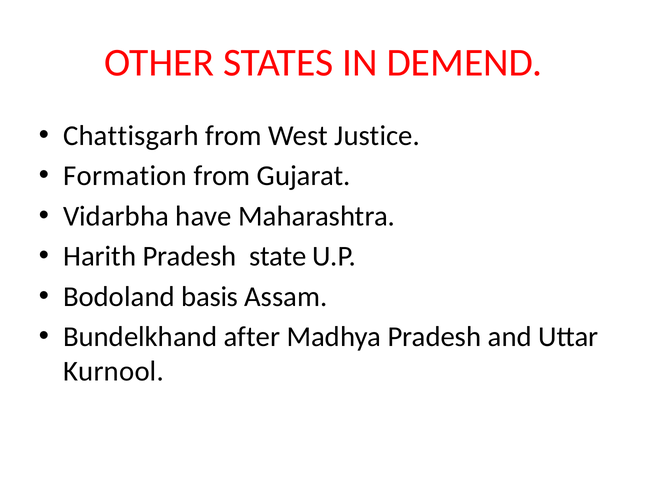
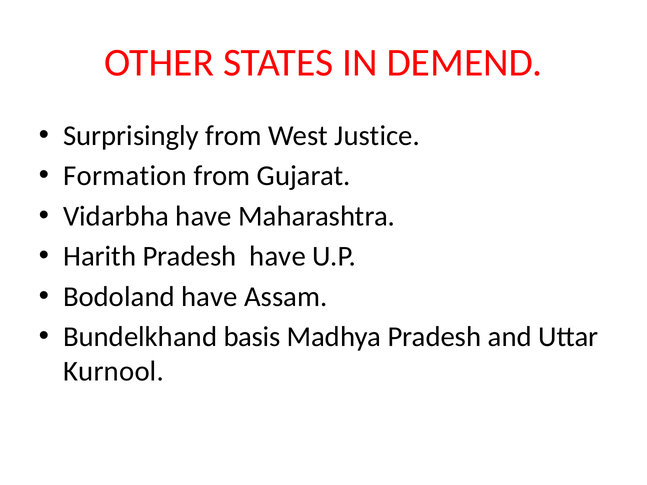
Chattisgarh: Chattisgarh -> Surprisingly (131, 136)
Pradesh state: state -> have (278, 257)
Bodoland basis: basis -> have (209, 297)
after: after -> basis (252, 337)
